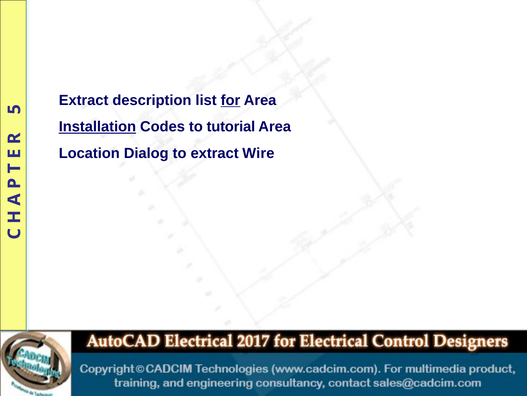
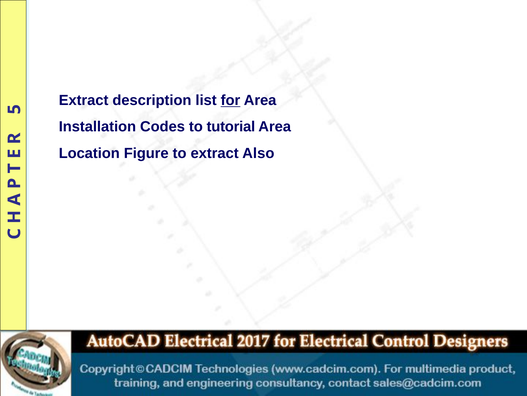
Installation underline: present -> none (97, 127)
Dialog: Dialog -> Figure (146, 153)
Wire: Wire -> Also (258, 153)
